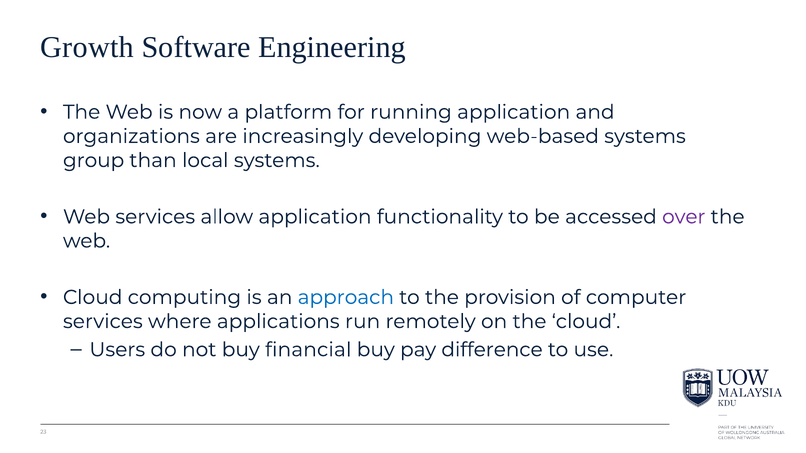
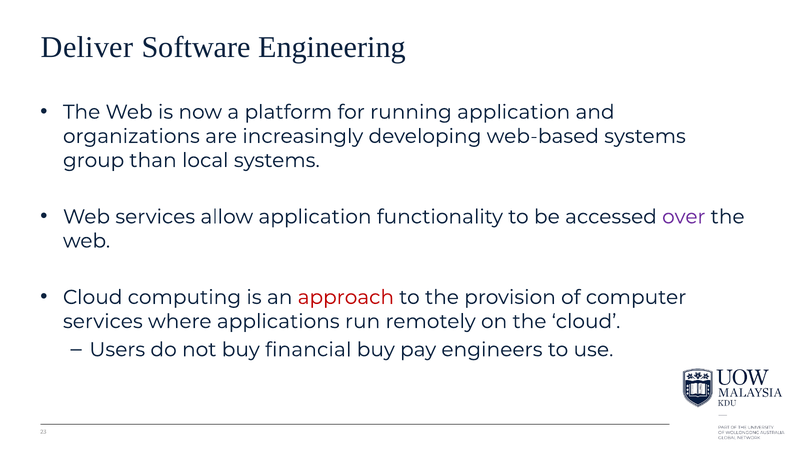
Growth: Growth -> Deliver (87, 47)
approach colour: blue -> red (346, 298)
difference: difference -> engineers (492, 350)
